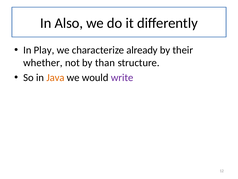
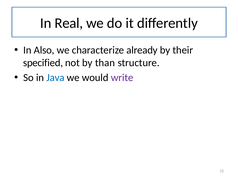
Also: Also -> Real (69, 23)
Play: Play -> Also (44, 50)
whether: whether -> specified (43, 63)
Java colour: orange -> blue (55, 77)
